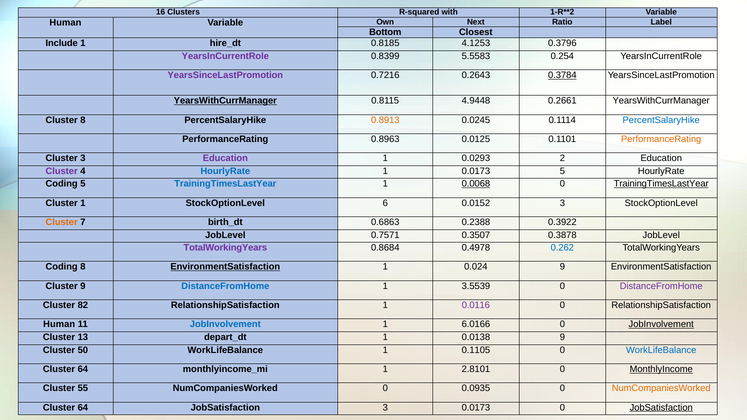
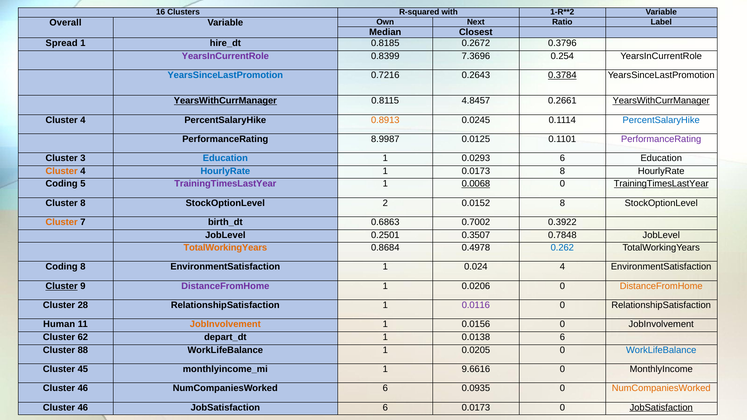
Human: Human -> Overall (65, 23)
Bottom: Bottom -> Median (385, 32)
Include: Include -> Spread (62, 43)
4.1253: 4.1253 -> 0.2672 (476, 43)
5.5583: 5.5583 -> 7.3696 (476, 56)
YearsSinceLastPromotion colour: purple -> blue (225, 75)
4.9448: 4.9448 -> 4.8457 (476, 101)
YearsWithCurrManager underline: none -> present (661, 101)
8: 8 -> 4 (83, 120)
0.8963: 0.8963 -> 8.9987 (385, 139)
PerformanceRating colour: orange -> purple (661, 139)
Education colour: purple -> blue (225, 158)
0.0293 2: 2 -> 6 (562, 158)
Cluster colour: purple -> orange (62, 171)
0.0173 5: 5 -> 8 (562, 171)
TrainingTimesLastYear colour: blue -> purple (225, 184)
Cluster 1: 1 -> 8 (83, 203)
6: 6 -> 2 (385, 203)
0.0152 3: 3 -> 8 (562, 203)
0.2388: 0.2388 -> 0.7002 (476, 222)
0.7571: 0.7571 -> 0.2501 (385, 235)
0.3878: 0.3878 -> 0.7848 (562, 235)
TotalWorkingYears colour: purple -> orange (225, 248)
EnvironmentSatisfaction underline: present -> none (225, 267)
0.024 9: 9 -> 4 (562, 267)
Cluster underline: none -> present (62, 286)
DistanceFromHome colour: blue -> purple (225, 286)
3.5539: 3.5539 -> 0.0206 (476, 286)
DistanceFromHome colour: purple -> orange (661, 286)
82: 82 -> 28 (83, 305)
JobInvolvement colour: blue -> orange (225, 325)
6.0166: 6.0166 -> 0.0156 (476, 325)
JobInvolvement underline: present -> none (661, 325)
13: 13 -> 62 (83, 337)
0.0138 9: 9 -> 6 (562, 337)
50: 50 -> 88 (83, 350)
0.1105: 0.1105 -> 0.0205 (476, 350)
64: 64 -> 45 (83, 369)
2.8101: 2.8101 -> 9.6616 (476, 369)
MonthlyIncome underline: present -> none (661, 369)
55: 55 -> 46 (83, 388)
NumCompaniesWorked 0: 0 -> 6 (385, 388)
64: 64 -> 46 (83, 408)
JobSatisfaction 3: 3 -> 6 (385, 408)
